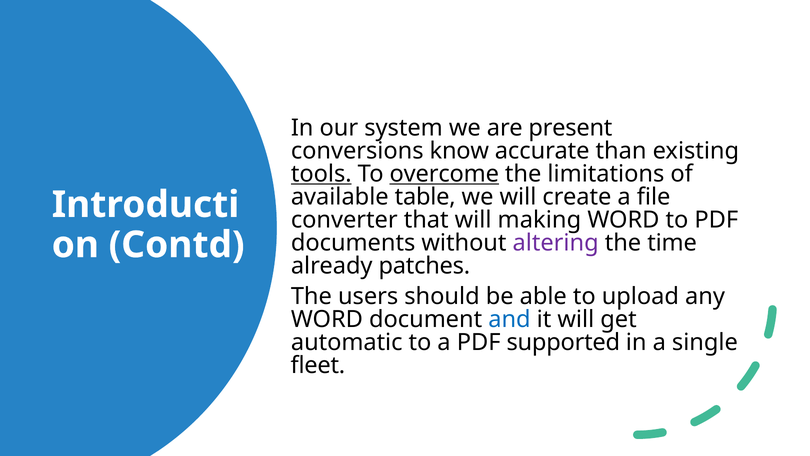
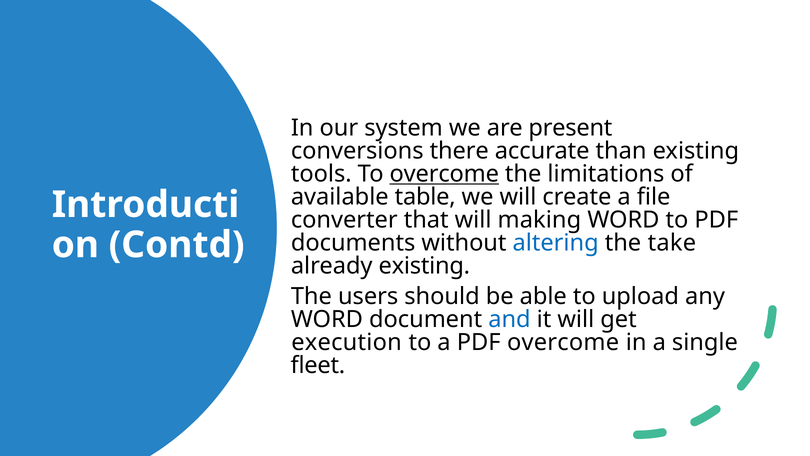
know: know -> there (459, 151)
tools underline: present -> none (321, 174)
altering colour: purple -> blue (556, 243)
time: time -> take (672, 243)
already patches: patches -> existing (424, 266)
automatic: automatic -> execution (347, 342)
PDF supported: supported -> overcome (563, 342)
